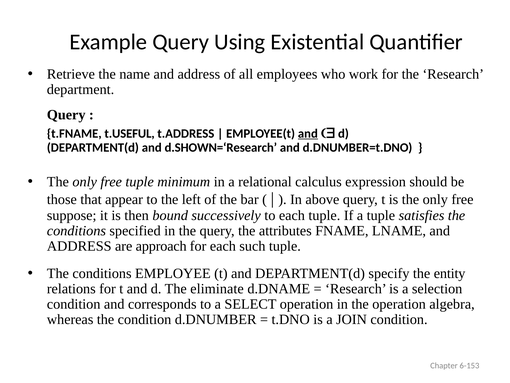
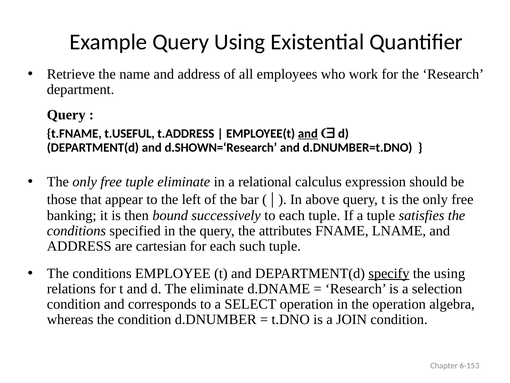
tuple minimum: minimum -> eliminate (184, 182)
suppose: suppose -> banking (72, 215)
approach: approach -> cartesian (161, 246)
specify underline: none -> present (389, 273)
the entity: entity -> using (449, 273)
